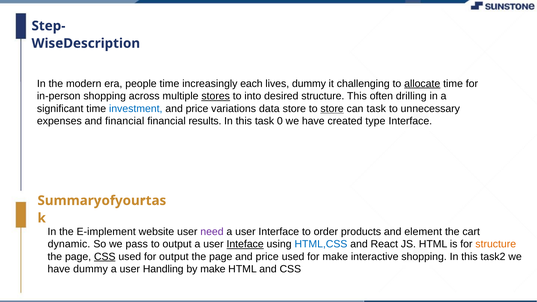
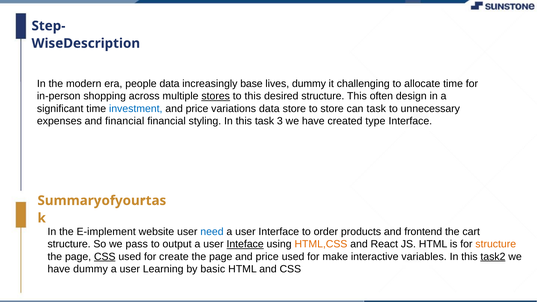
people time: time -> data (170, 84)
each: each -> base (251, 84)
allocate underline: present -> none (422, 84)
to into: into -> this (253, 96)
drilling: drilling -> design (411, 96)
store underline: present -> none (332, 109)
results: results -> styling (205, 121)
0: 0 -> 3 (280, 121)
need colour: purple -> blue (212, 232)
element: element -> frontend (423, 232)
dynamic: dynamic -> structure (69, 244)
HTML,CSS colour: blue -> orange (321, 244)
for output: output -> create (174, 257)
interactive shopping: shopping -> variables (424, 257)
task2 underline: none -> present (493, 257)
Handling: Handling -> Learning (163, 269)
by make: make -> basic (213, 269)
